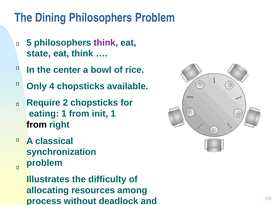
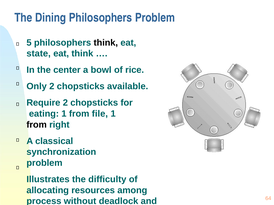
think colour: purple -> black (106, 43)
Only 4: 4 -> 2 (52, 87)
init: init -> file (100, 114)
